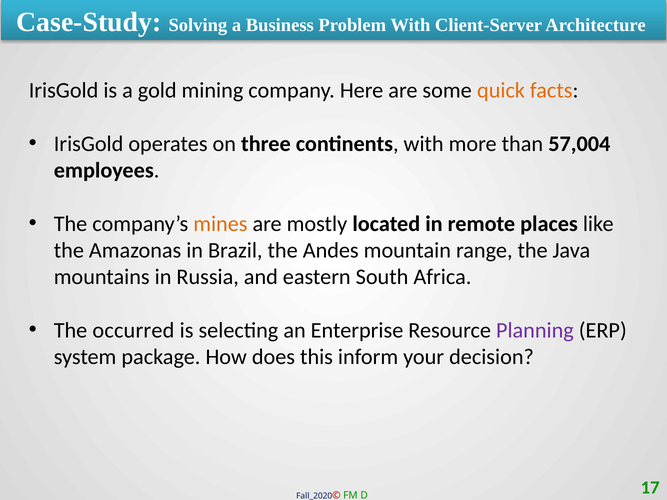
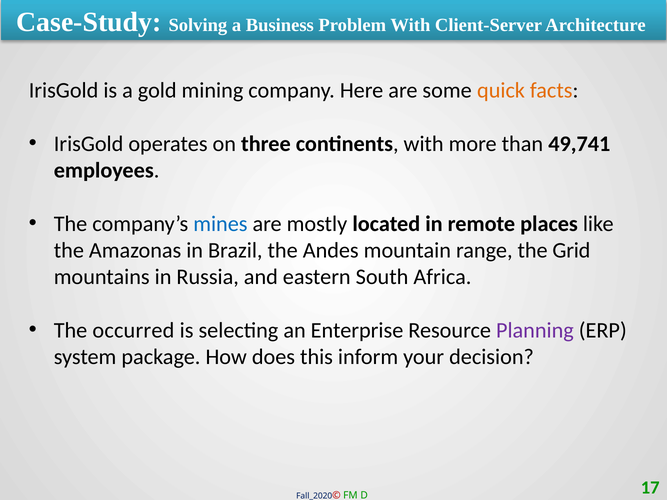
57,004: 57,004 -> 49,741 (579, 144)
mines colour: orange -> blue (220, 224)
Java: Java -> Grid (571, 251)
